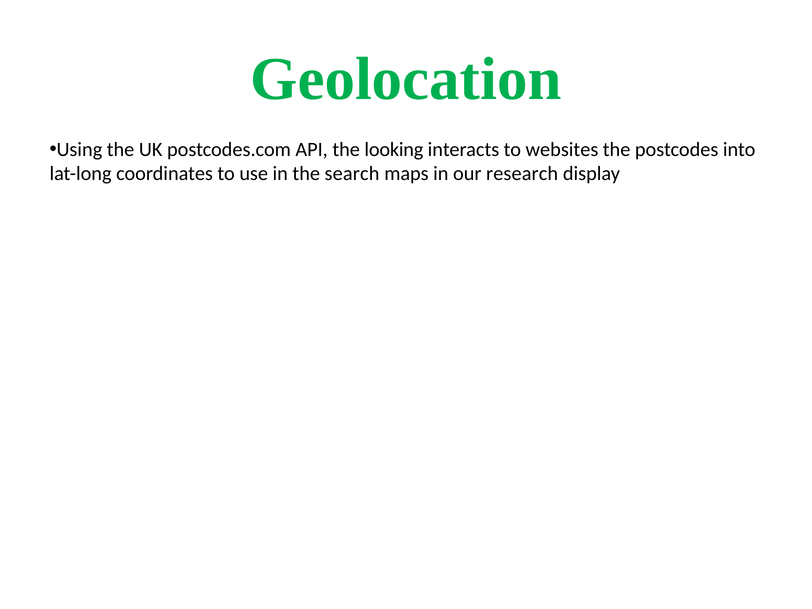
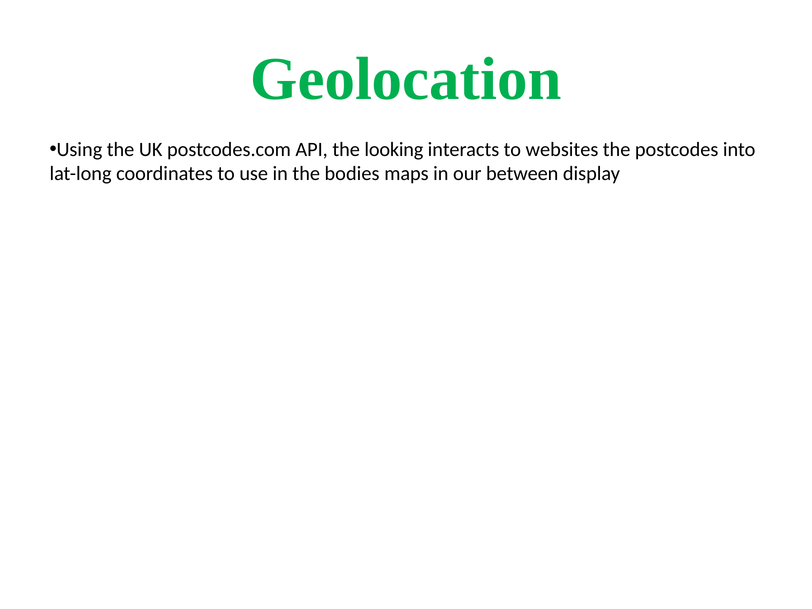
search: search -> bodies (352, 174)
research: research -> between (522, 174)
